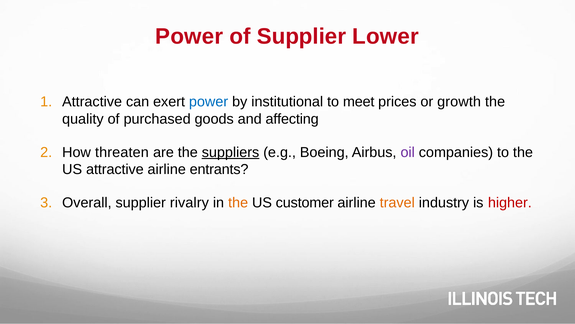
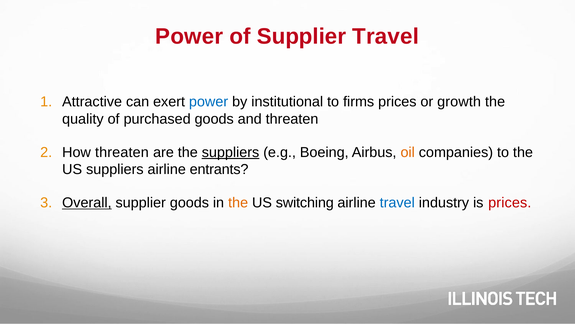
Supplier Lower: Lower -> Travel (386, 36)
meet: meet -> firms (359, 102)
and affecting: affecting -> threaten (292, 119)
oil colour: purple -> orange (408, 152)
US attractive: attractive -> suppliers (115, 169)
Overall underline: none -> present (87, 203)
supplier rivalry: rivalry -> goods (189, 203)
customer: customer -> switching (305, 203)
travel colour: orange -> blue (397, 203)
is higher: higher -> prices (510, 203)
